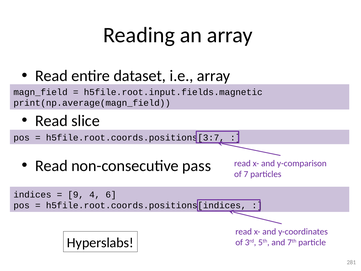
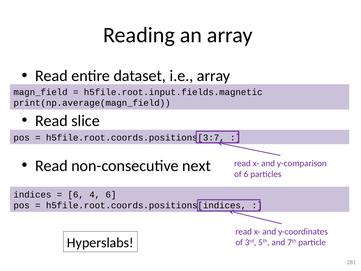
pass: pass -> next (197, 166)
of 7: 7 -> 6 (246, 174)
9: 9 -> 6 (76, 194)
